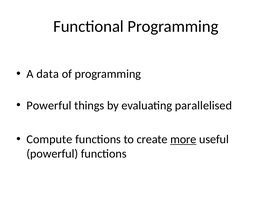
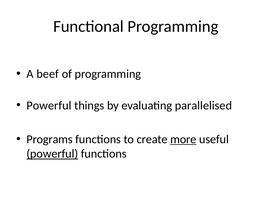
data: data -> beef (48, 74)
Compute: Compute -> Programs (50, 139)
powerful underline: none -> present (52, 154)
